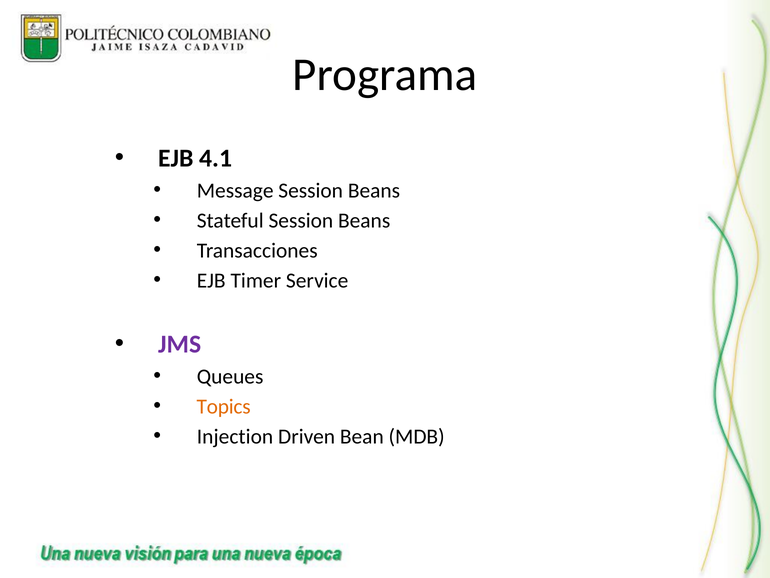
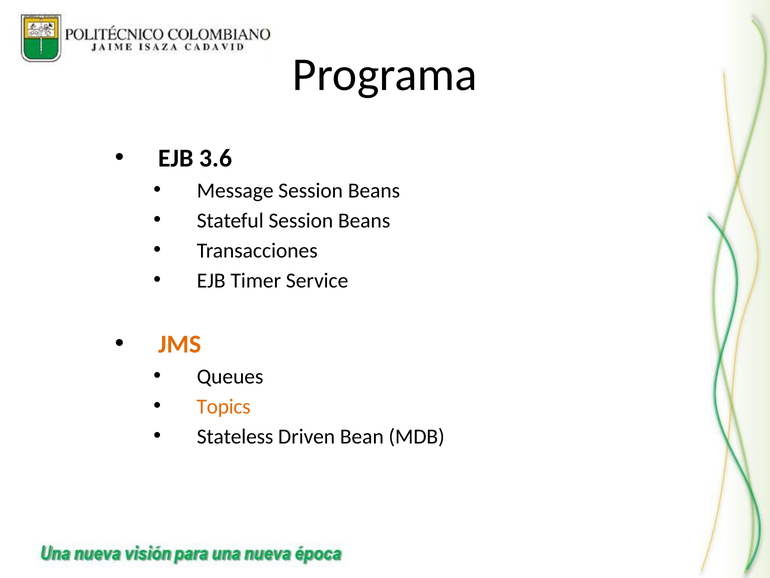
4.1: 4.1 -> 3.6 (216, 158)
JMS colour: purple -> orange (180, 344)
Injection: Injection -> Stateless (235, 436)
